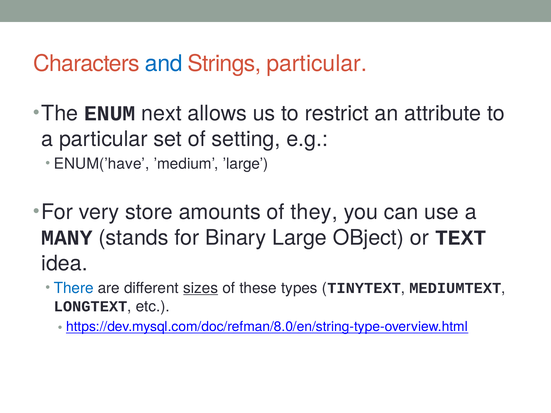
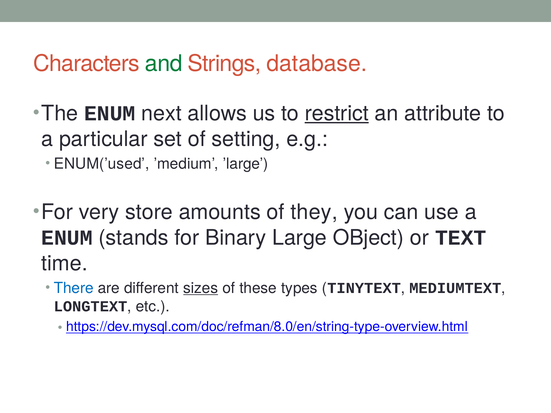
and colour: blue -> green (164, 64)
Strings particular: particular -> database (317, 64)
restrict underline: none -> present (337, 114)
ENUM(’have: ENUM(’have -> ENUM(’used (102, 164)
MANY: MANY -> ENUM (67, 238)
idea: idea -> time (65, 264)
